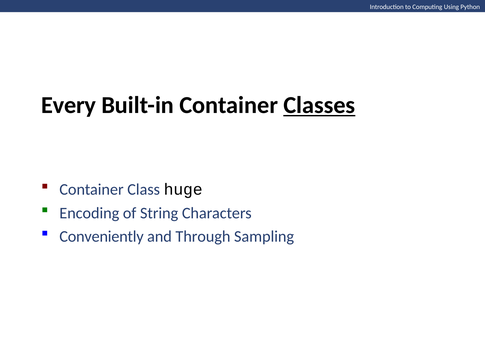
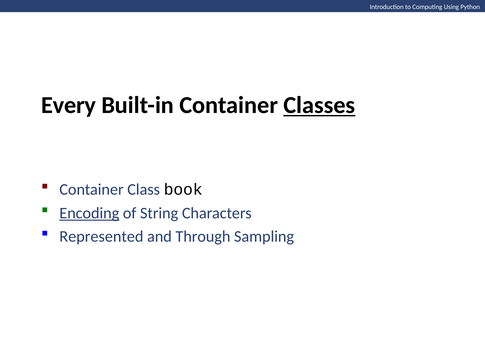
huge: huge -> book (183, 189)
Encoding underline: none -> present (89, 213)
Conveniently: Conveniently -> Represented (101, 236)
